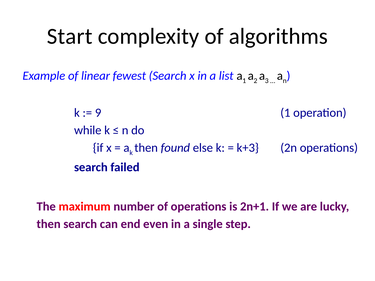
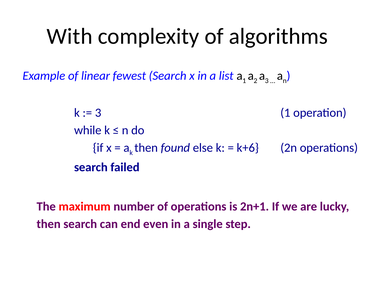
Start: Start -> With (70, 36)
9: 9 -> 3 (98, 113)
k+3: k+3 -> k+6 (248, 148)
